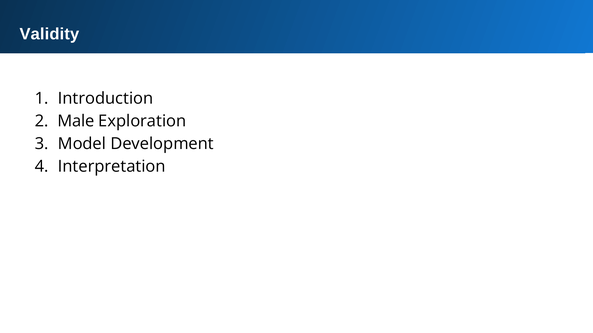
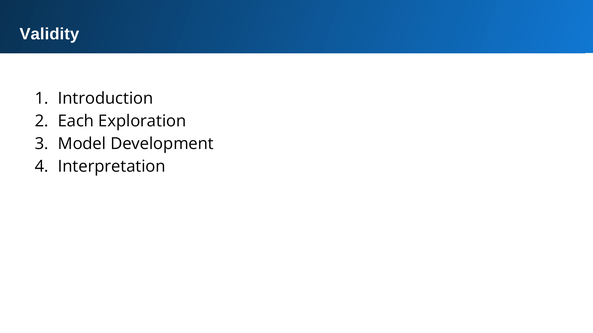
Male: Male -> Each (76, 121)
